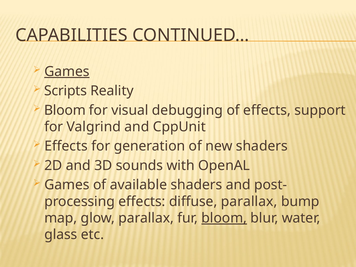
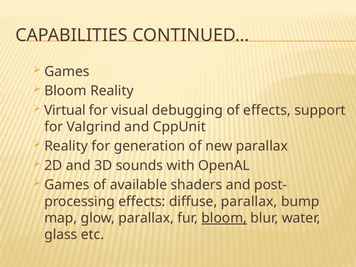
Games underline: present -> none (67, 72)
Scripts: Scripts -> Bloom (65, 91)
Bloom: Bloom -> Virtual (65, 110)
Effects: Effects -> Reality (66, 146)
new shaders: shaders -> parallax (262, 146)
